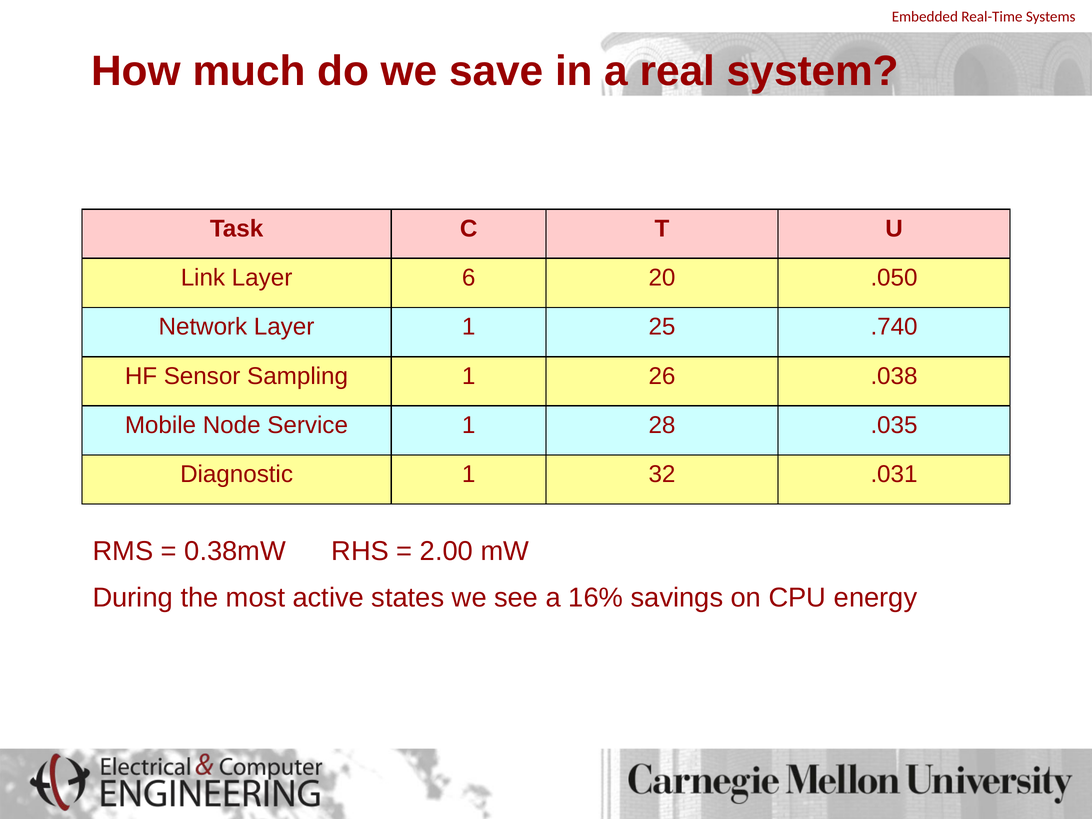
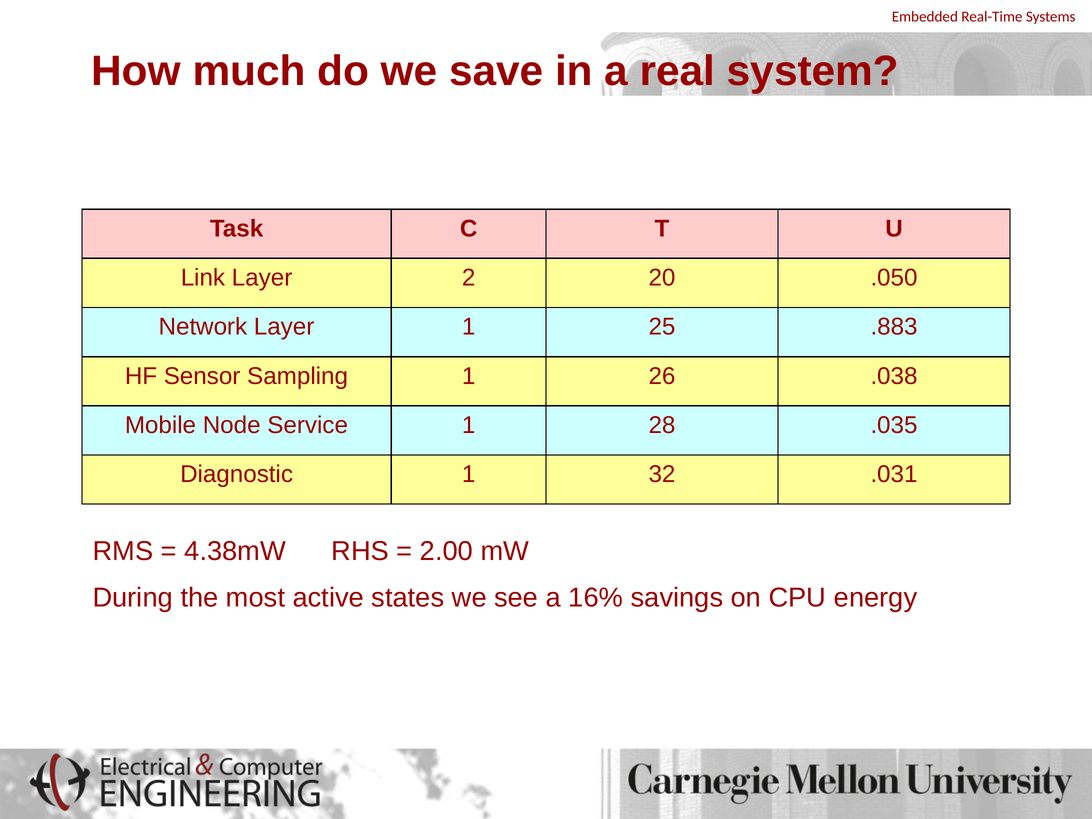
6: 6 -> 2 (469, 278)
.740: .740 -> .883 (894, 327)
0.38mW: 0.38mW -> 4.38mW (235, 551)
